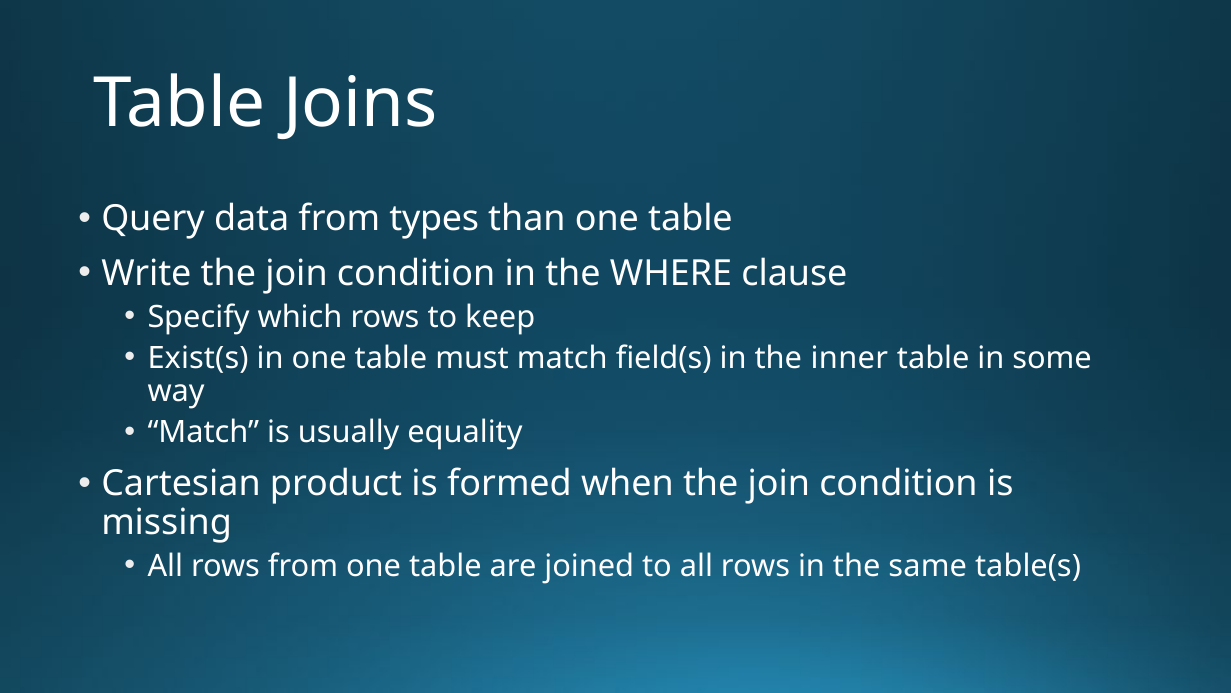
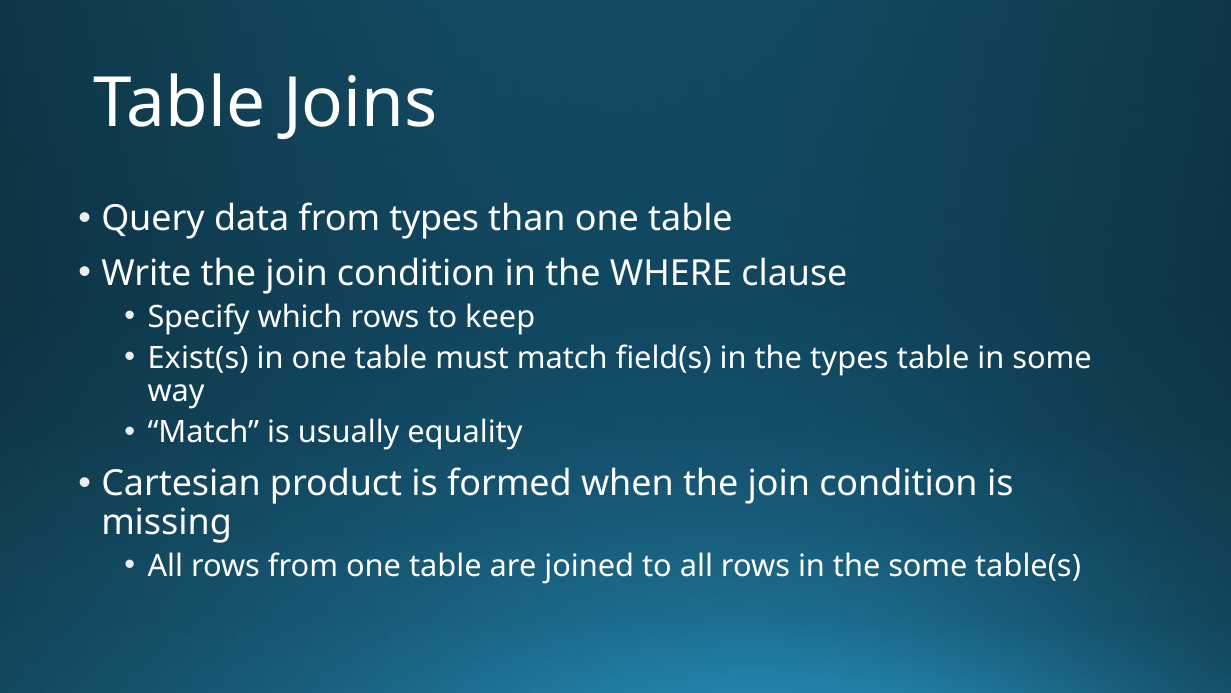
the inner: inner -> types (849, 358)
the same: same -> some (928, 566)
